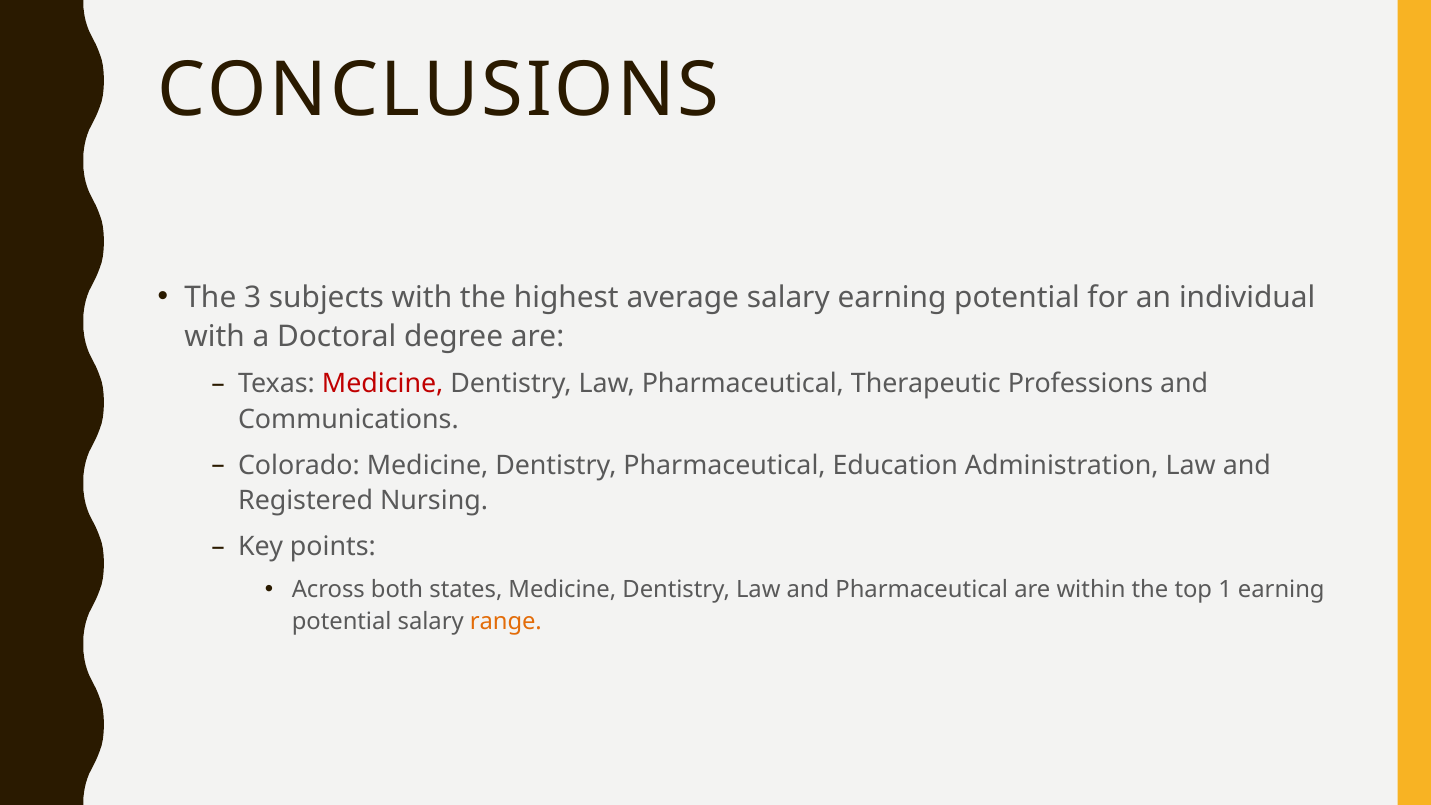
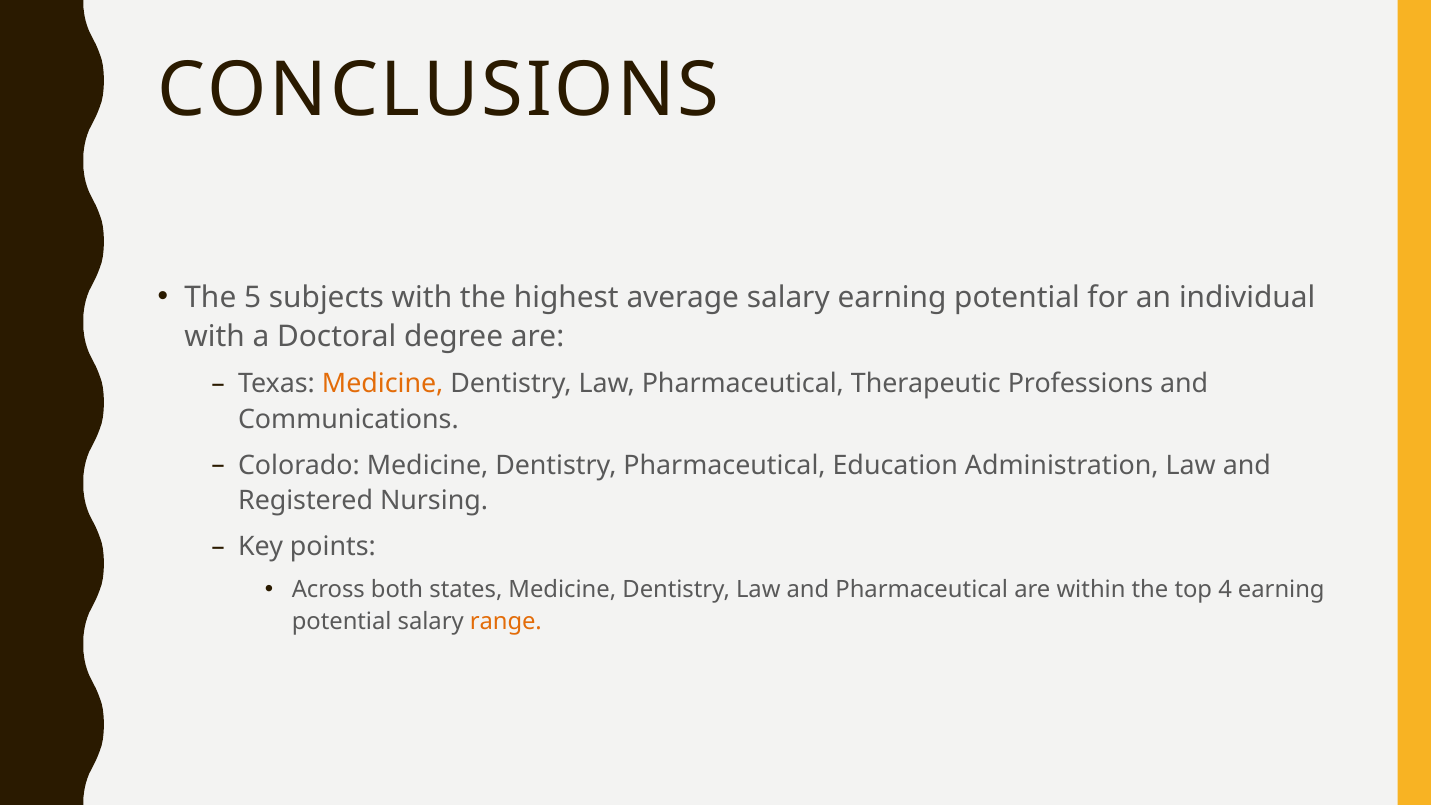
3: 3 -> 5 (253, 297)
Medicine colour: red -> orange (383, 384)
1: 1 -> 4 (1225, 590)
